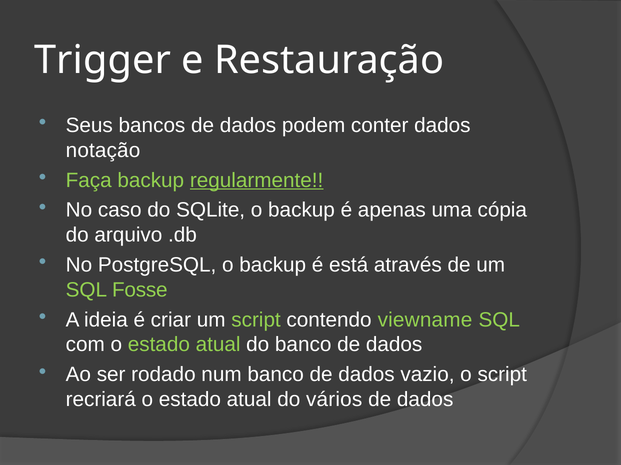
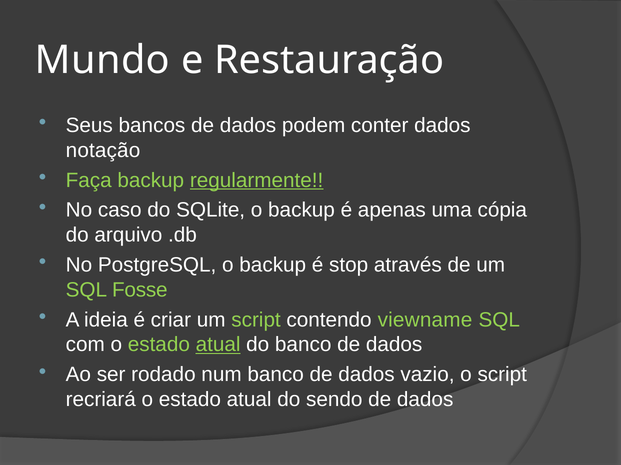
Trigger: Trigger -> Mundo (102, 60)
está: está -> stop (349, 265)
atual underline: none -> present (218, 345)
vários: vários -> sendo (334, 400)
